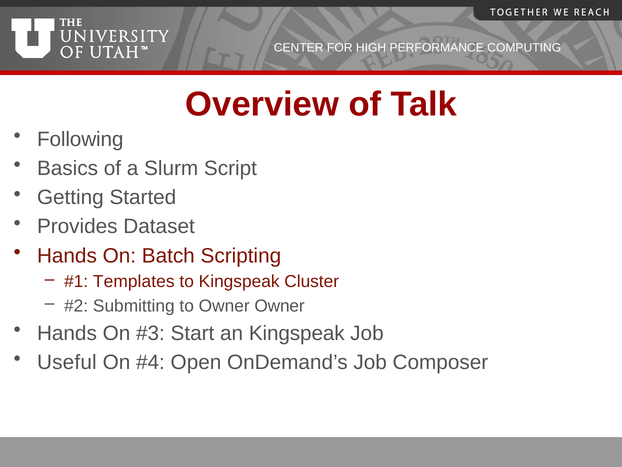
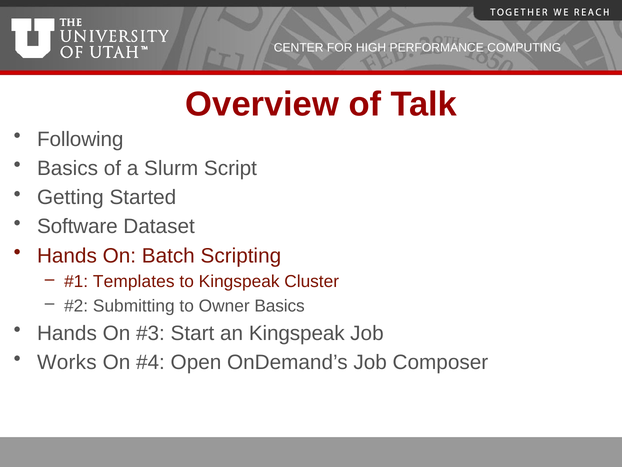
Provides: Provides -> Software (77, 226)
Owner Owner: Owner -> Basics (280, 306)
Useful: Useful -> Works (67, 362)
